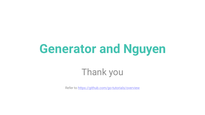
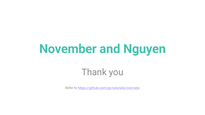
Generator: Generator -> November (68, 49)
